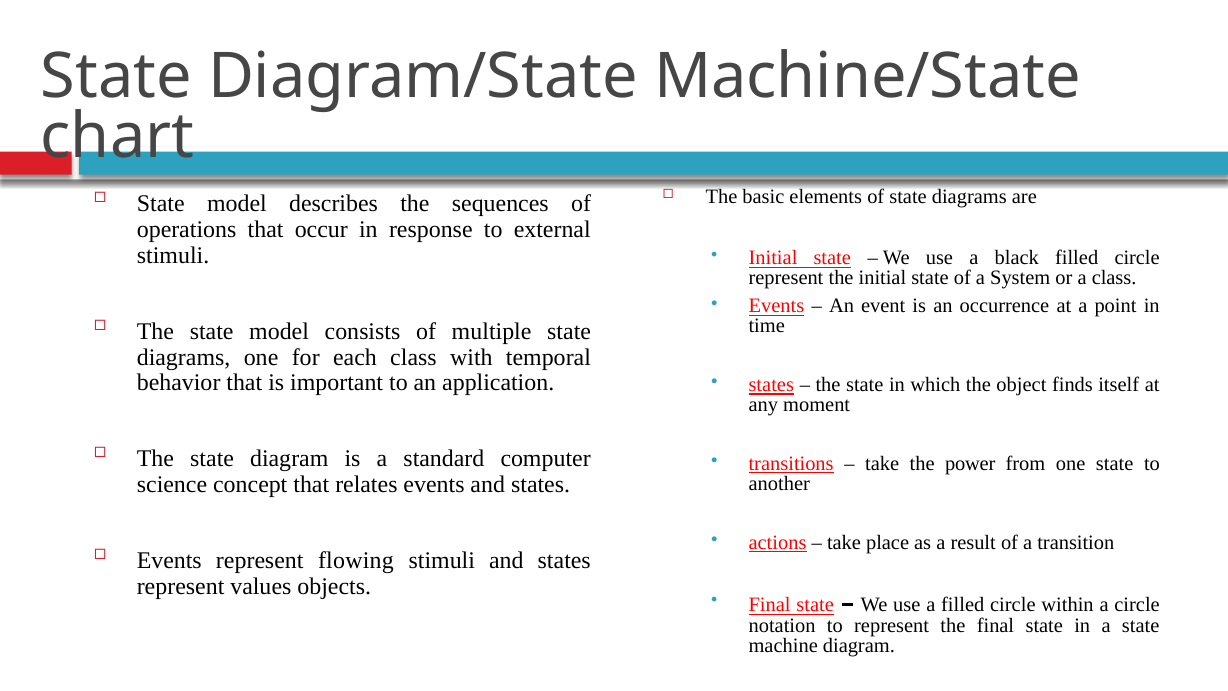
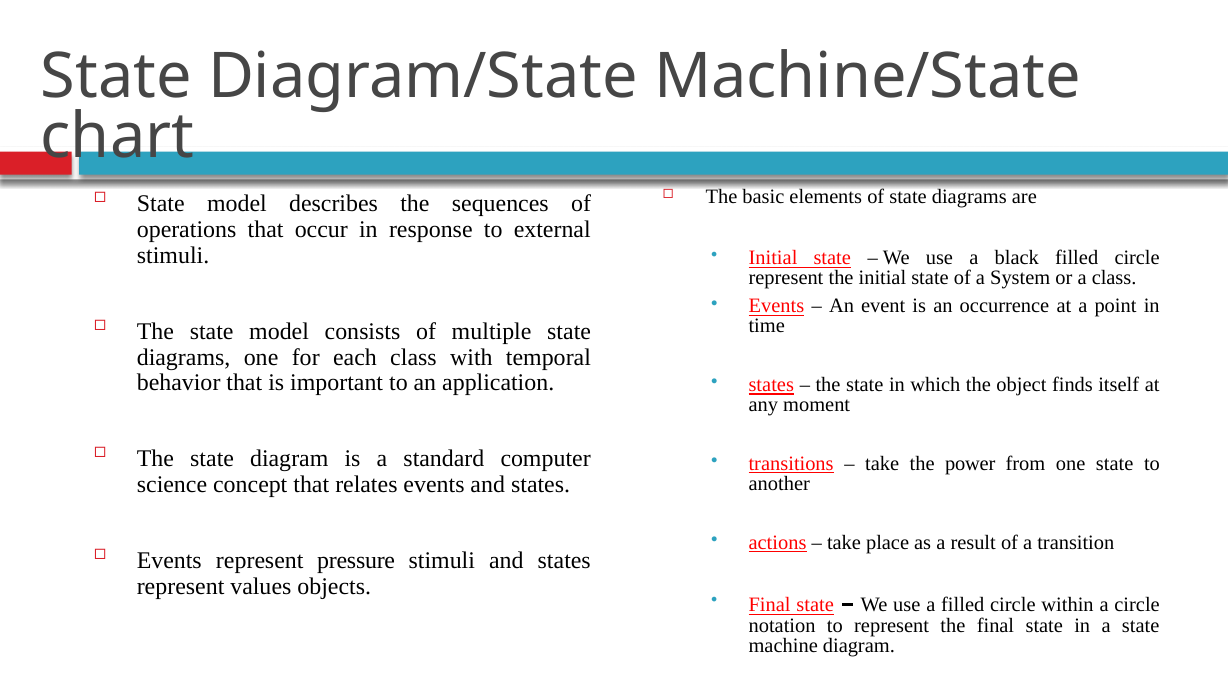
flowing: flowing -> pressure (356, 561)
